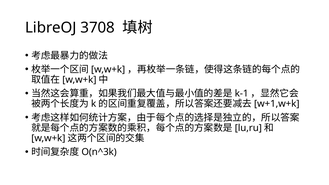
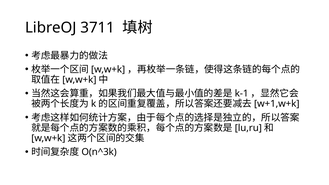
3708: 3708 -> 3711 (98, 28)
